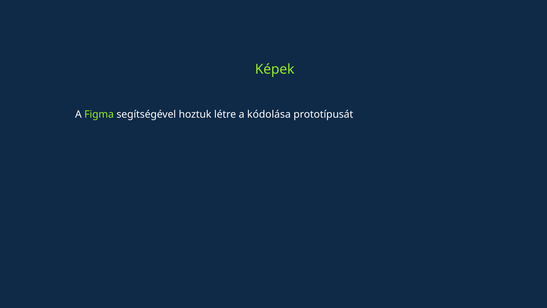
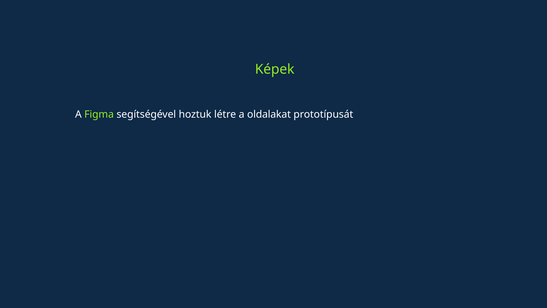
kódolása: kódolása -> oldalakat (269, 114)
